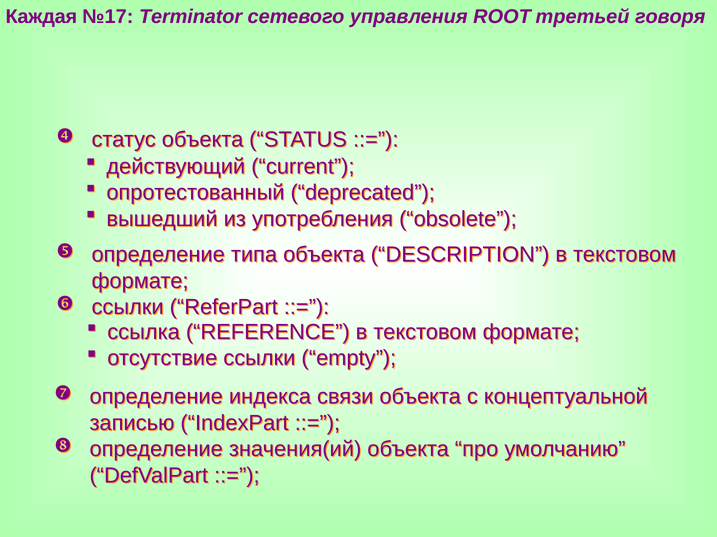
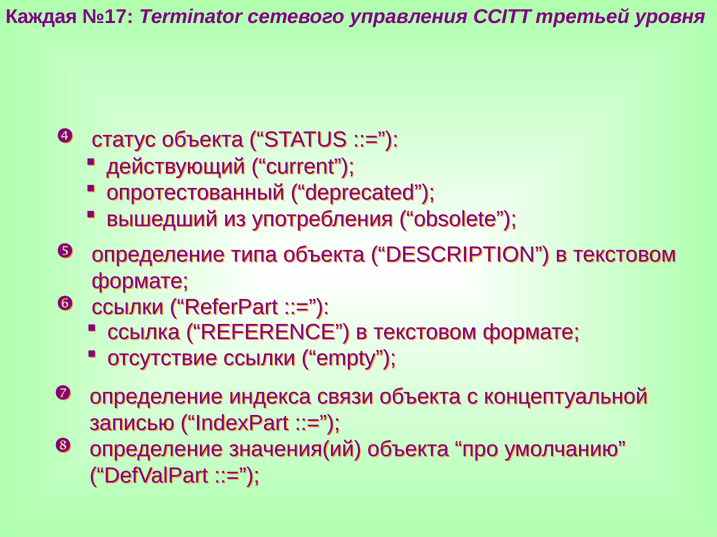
ROOT: ROOT -> ССITT (502, 17)
говоря: говоря -> уровня (670, 17)
